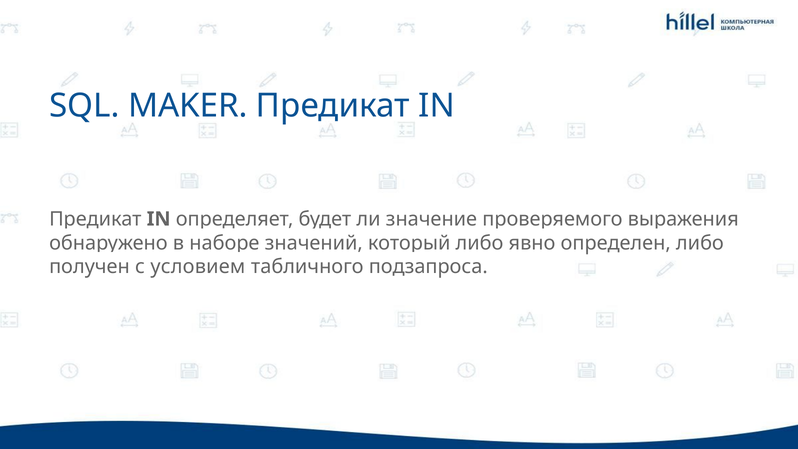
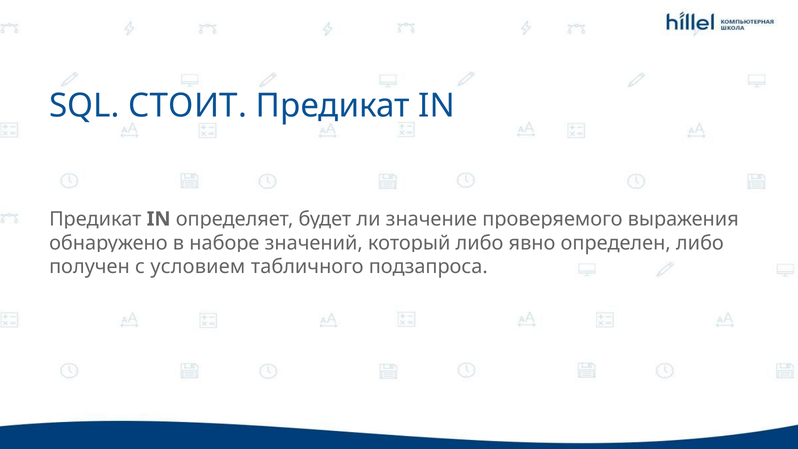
MAKER: MAKER -> СТОИТ (188, 106)
